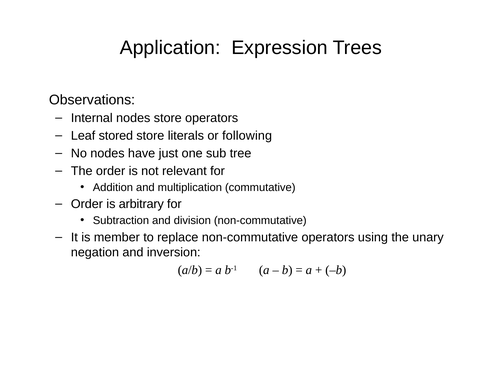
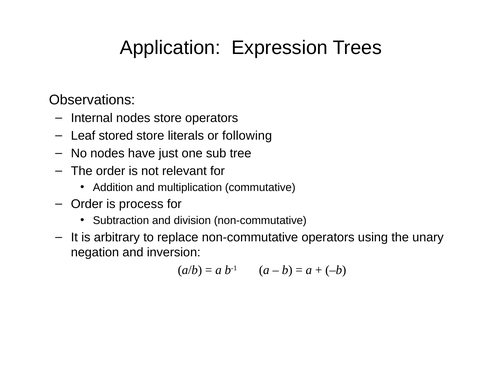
arbitrary: arbitrary -> process (141, 204)
member: member -> arbitrary (117, 237)
